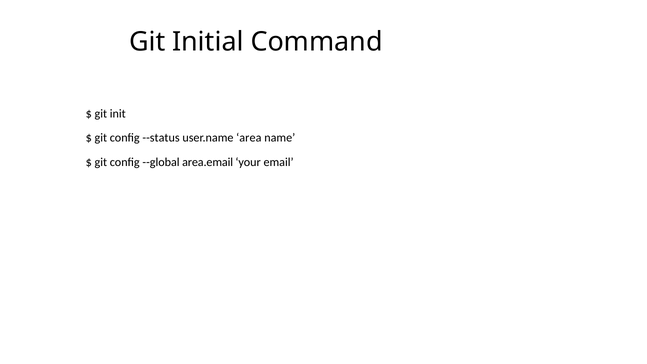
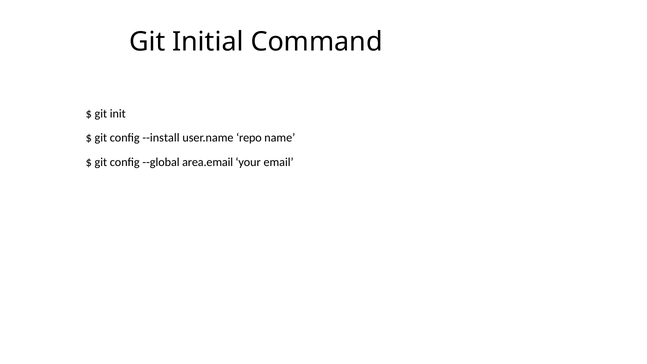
--status: --status -> --install (161, 138)
area: area -> repo (249, 138)
